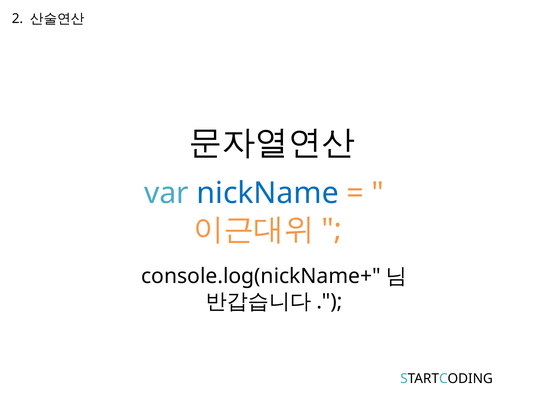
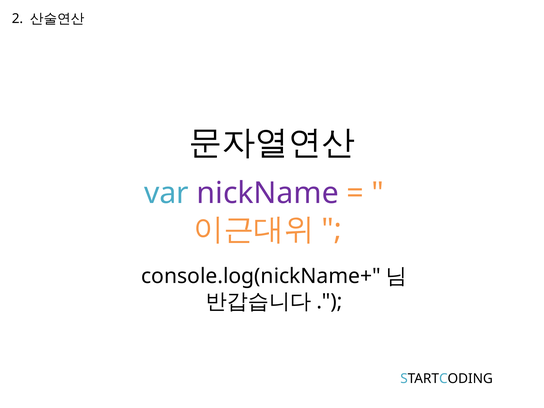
nickName colour: blue -> purple (268, 193)
